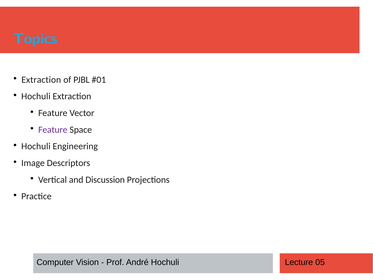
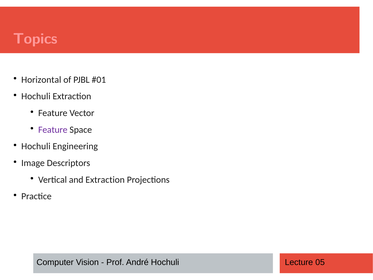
Topics colour: light blue -> pink (35, 39)
Extraction: Extraction -> Horizontal (41, 80)
and Discussion: Discussion -> Extraction (105, 179)
